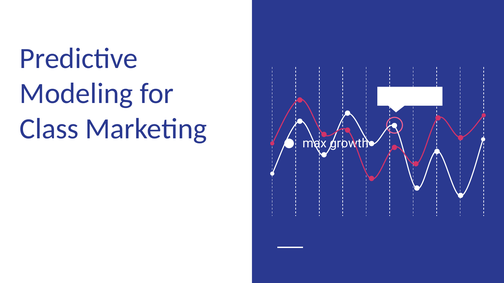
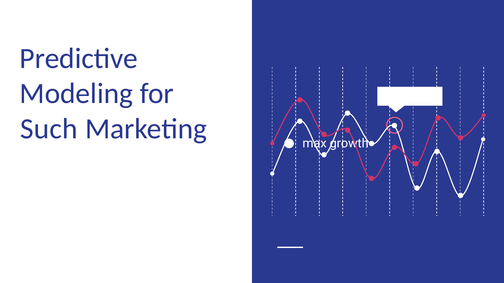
Class: Class -> Such (49, 129)
